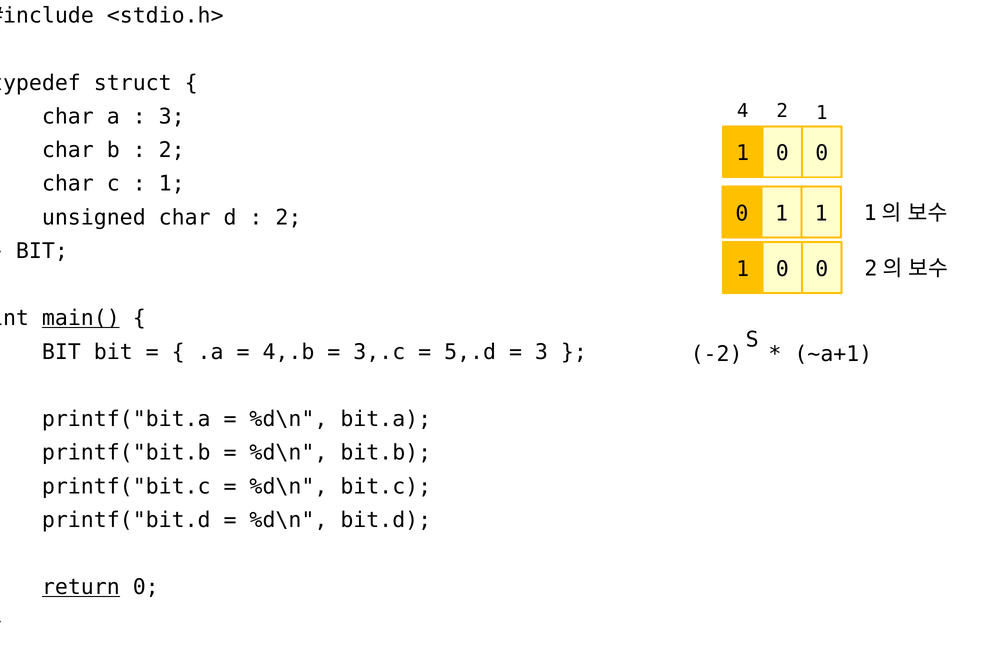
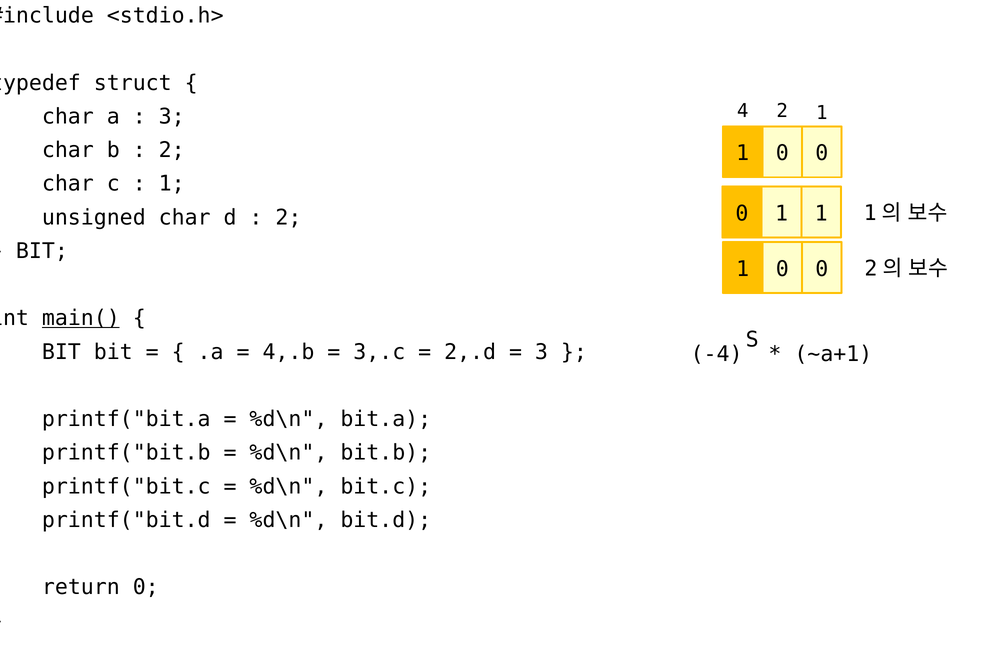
5,.d: 5,.d -> 2,.d (470, 352)
-2: -2 -> -4 (717, 354)
return underline: present -> none (81, 587)
